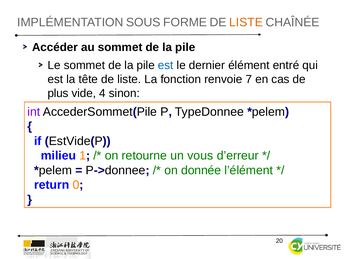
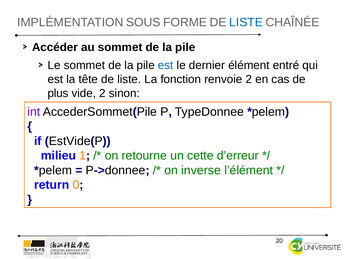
LISTE colour: orange -> blue (246, 22)
renvoie 7: 7 -> 2 (249, 79)
vide 4: 4 -> 2 (102, 93)
vous: vous -> cette (200, 155)
donnée: donnée -> inverse (201, 170)
